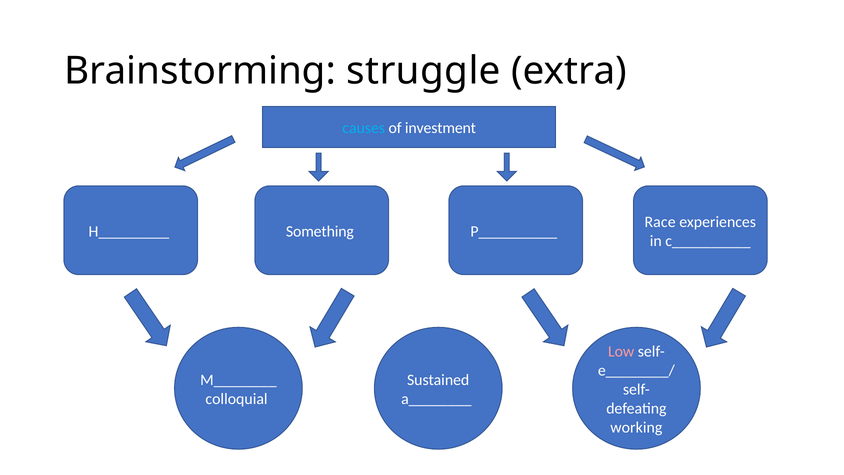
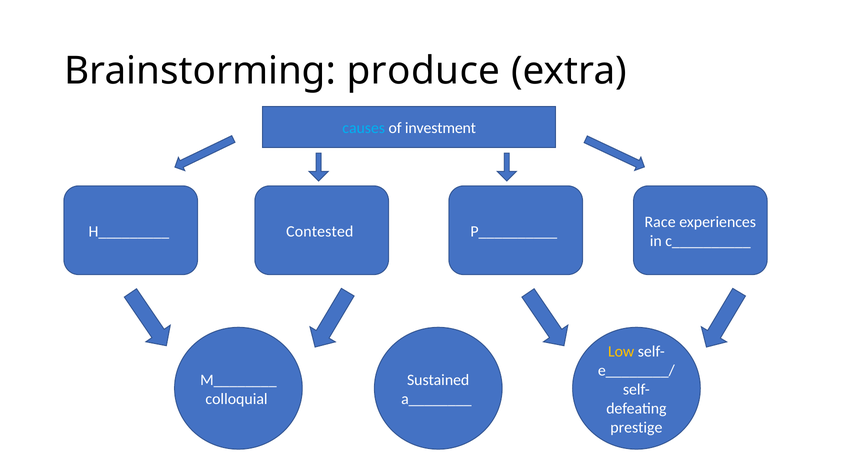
struggle: struggle -> produce (424, 71)
Something: Something -> Contested (320, 231)
Low colour: pink -> yellow (621, 351)
working: working -> prestige (636, 427)
